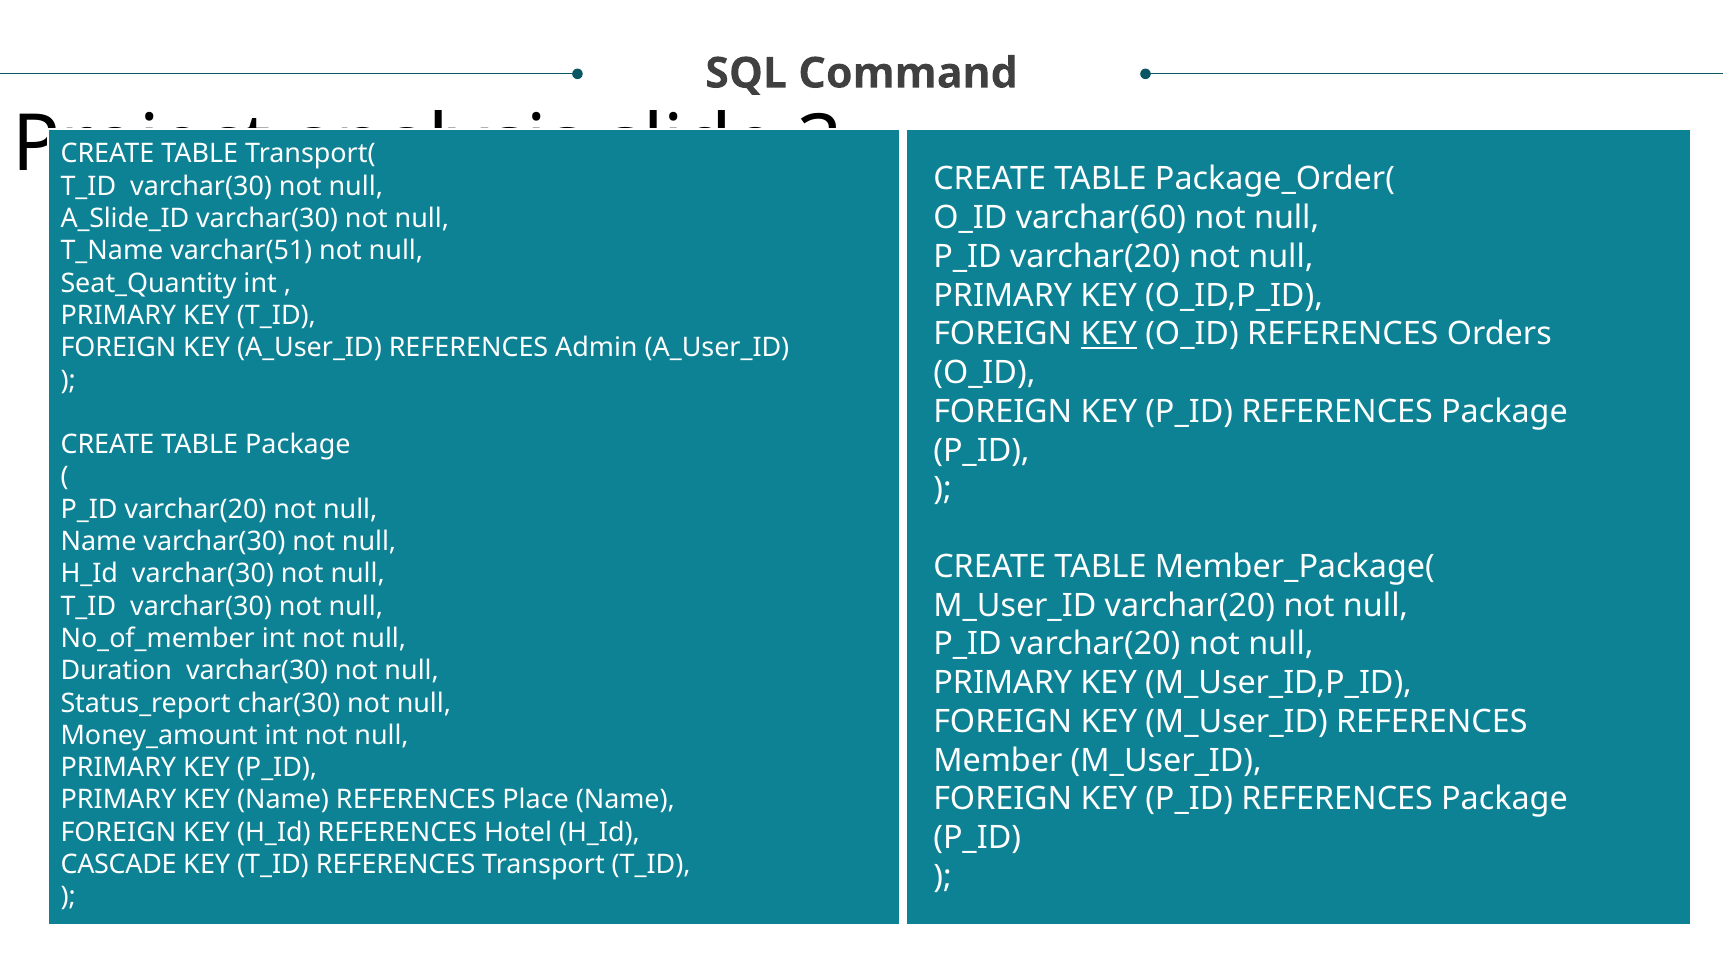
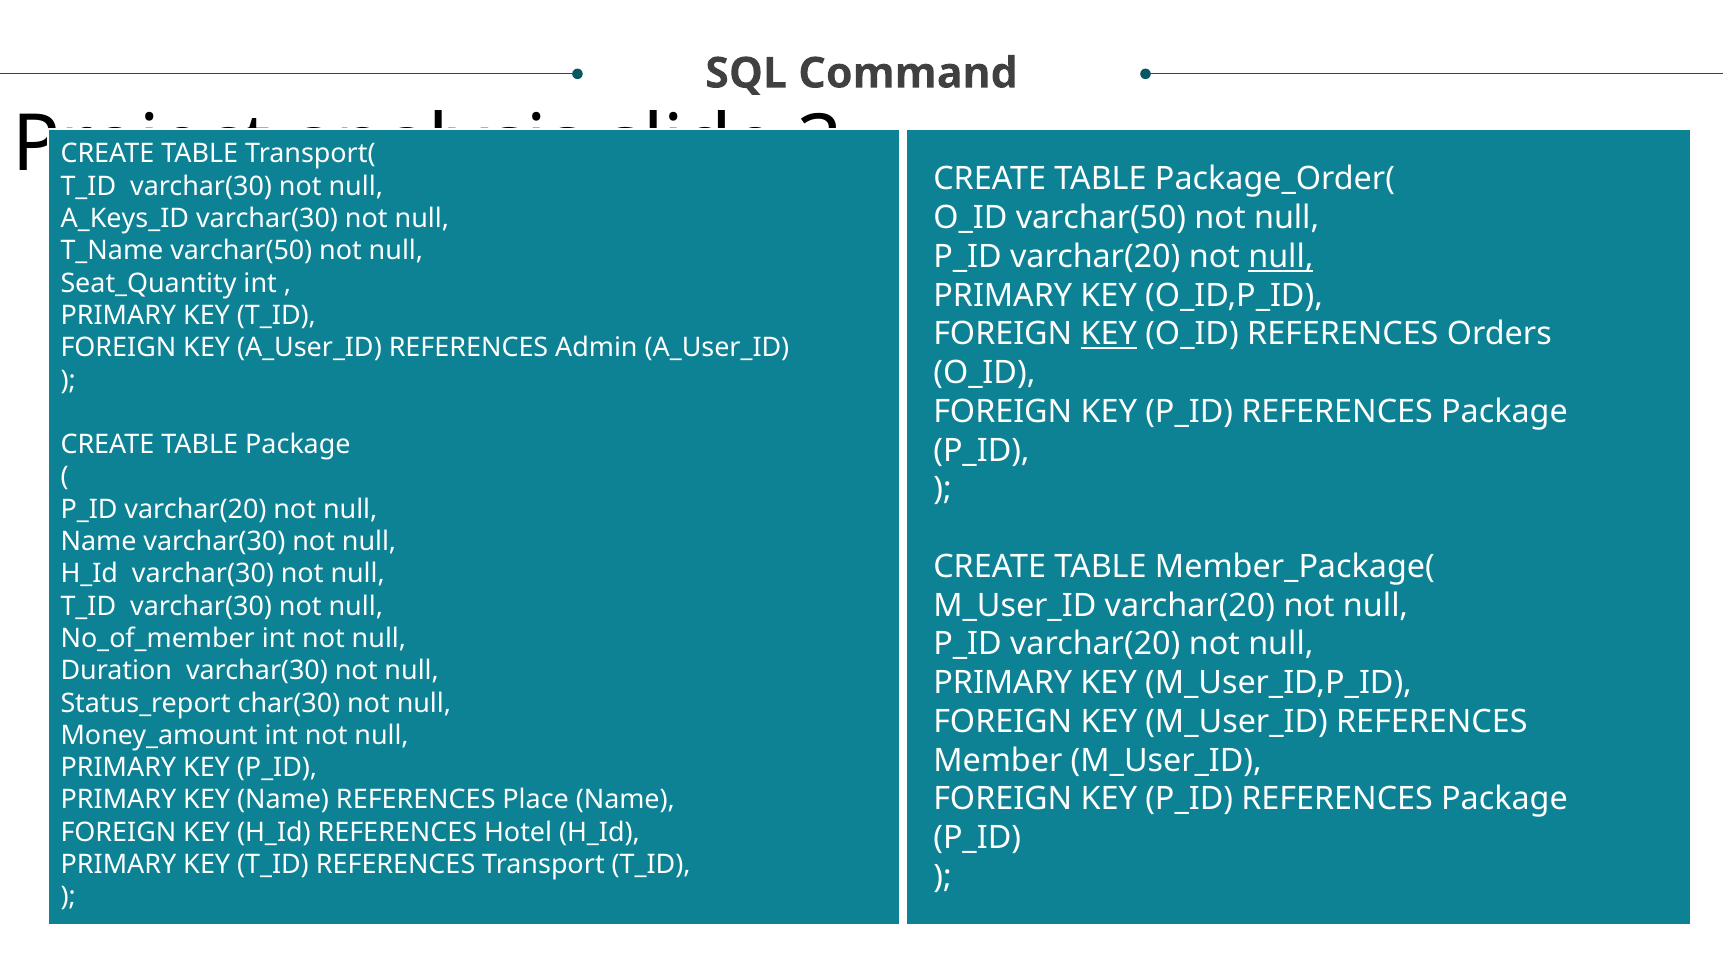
O_ID varchar(60: varchar(60 -> varchar(50 (1101, 218)
A_Slide_ID: A_Slide_ID -> A_Keys_ID (125, 219)
T_Name varchar(51: varchar(51 -> varchar(50 (241, 251)
null underline: none -> present (1281, 257)
CASCADE: CASCADE -> PRIMARY (118, 865)
